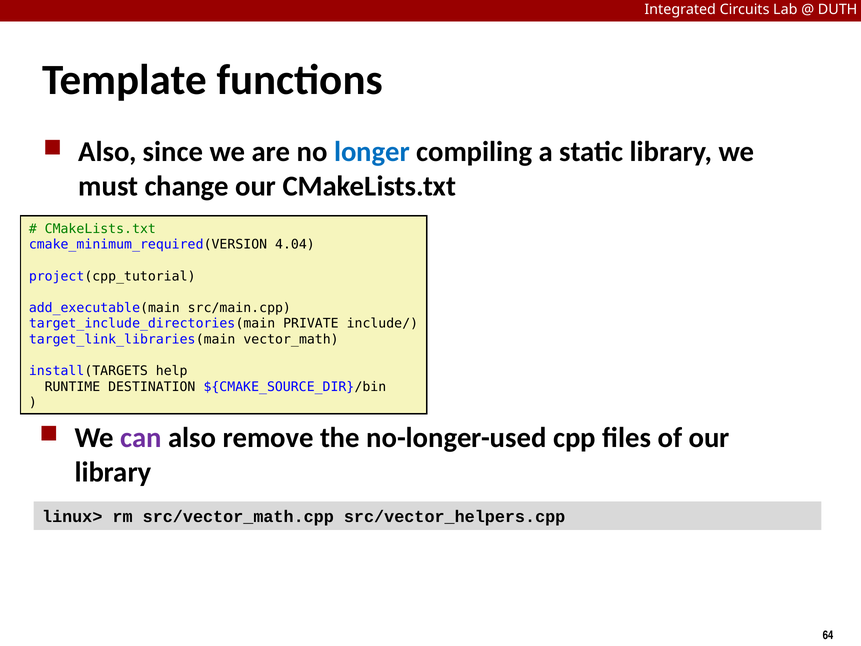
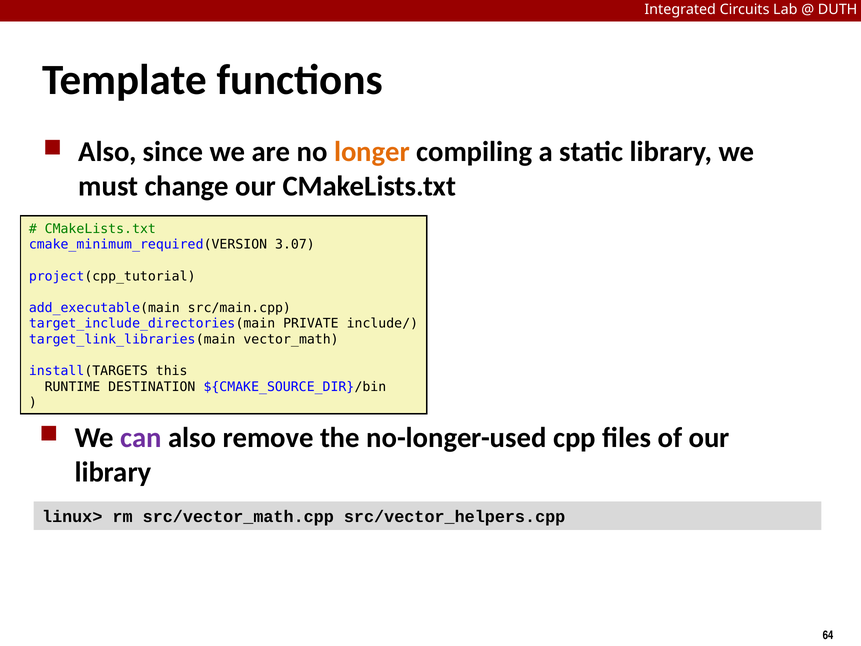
longer colour: blue -> orange (372, 152)
4.04: 4.04 -> 3.07 (295, 244)
help: help -> this (172, 371)
